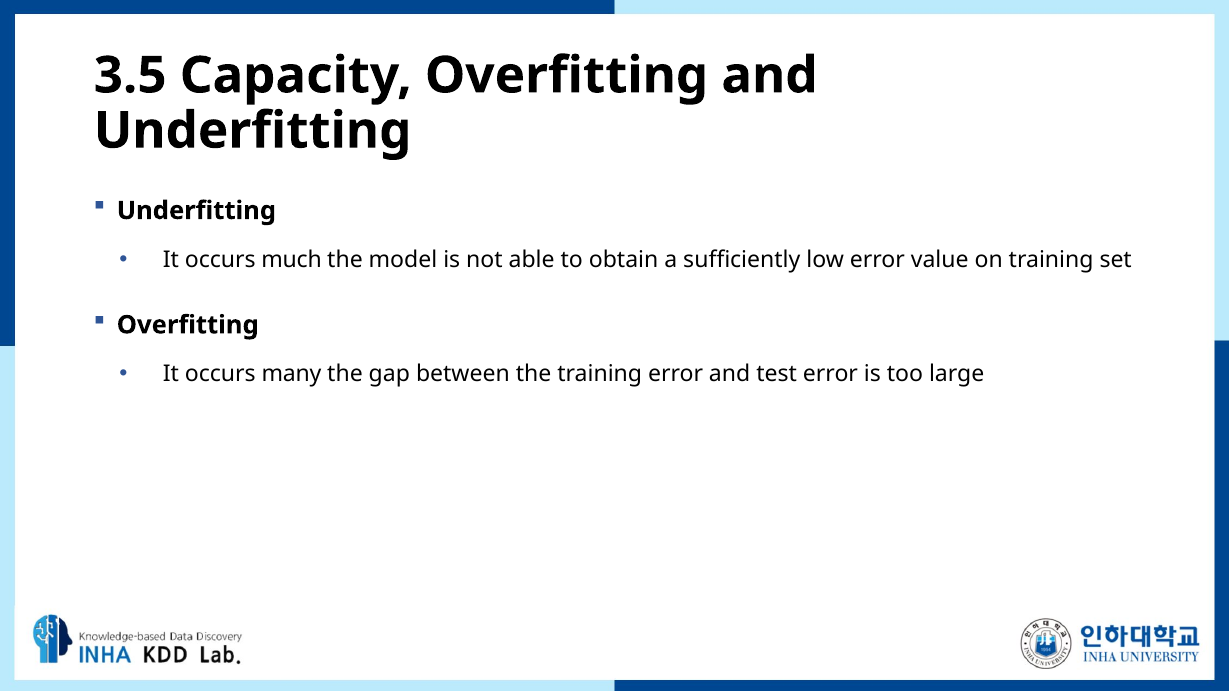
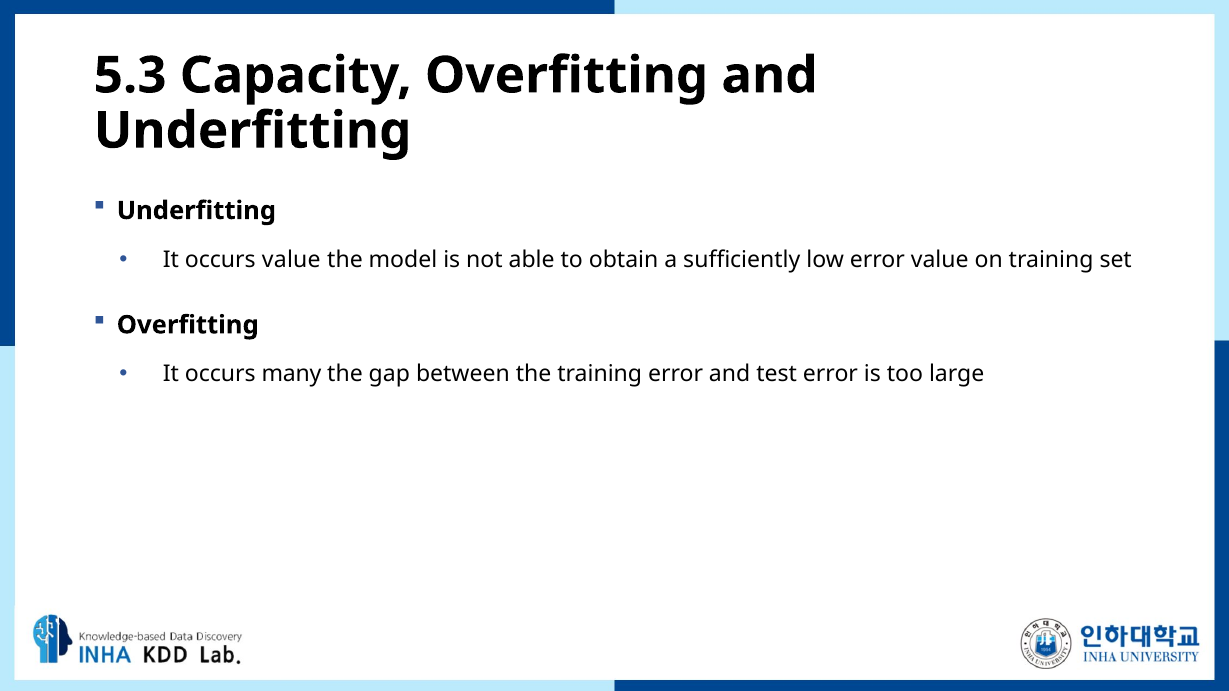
3.5: 3.5 -> 5.3 (130, 76)
occurs much: much -> value (291, 260)
